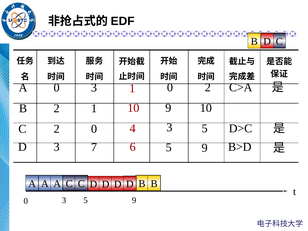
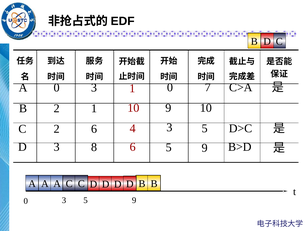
0 2: 2 -> 7 (208, 87)
2 0: 0 -> 6 (94, 129)
7: 7 -> 8 (94, 147)
